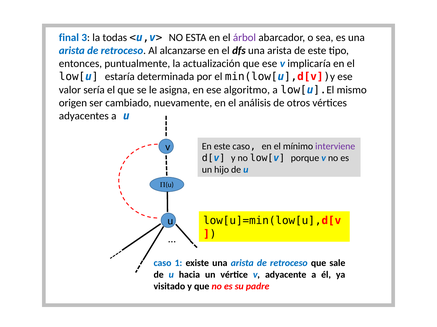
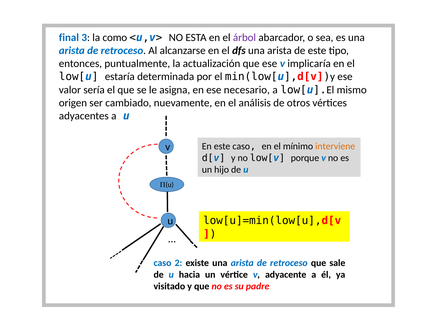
todas: todas -> como (115, 38)
algoritmo: algoritmo -> necesario (247, 90)
interviene colour: purple -> orange (335, 147)
1: 1 -> 2 (178, 264)
